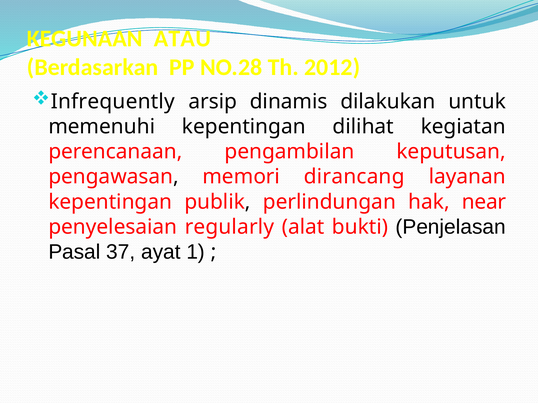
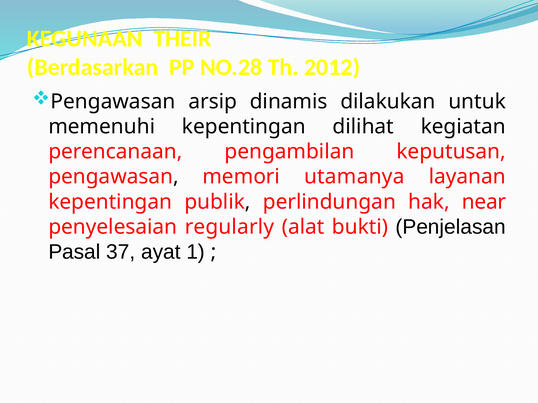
ATAU: ATAU -> THEIR (183, 39)
Infrequently: Infrequently -> Pengawasan (113, 102)
dirancang: dirancang -> utamanya (354, 177)
